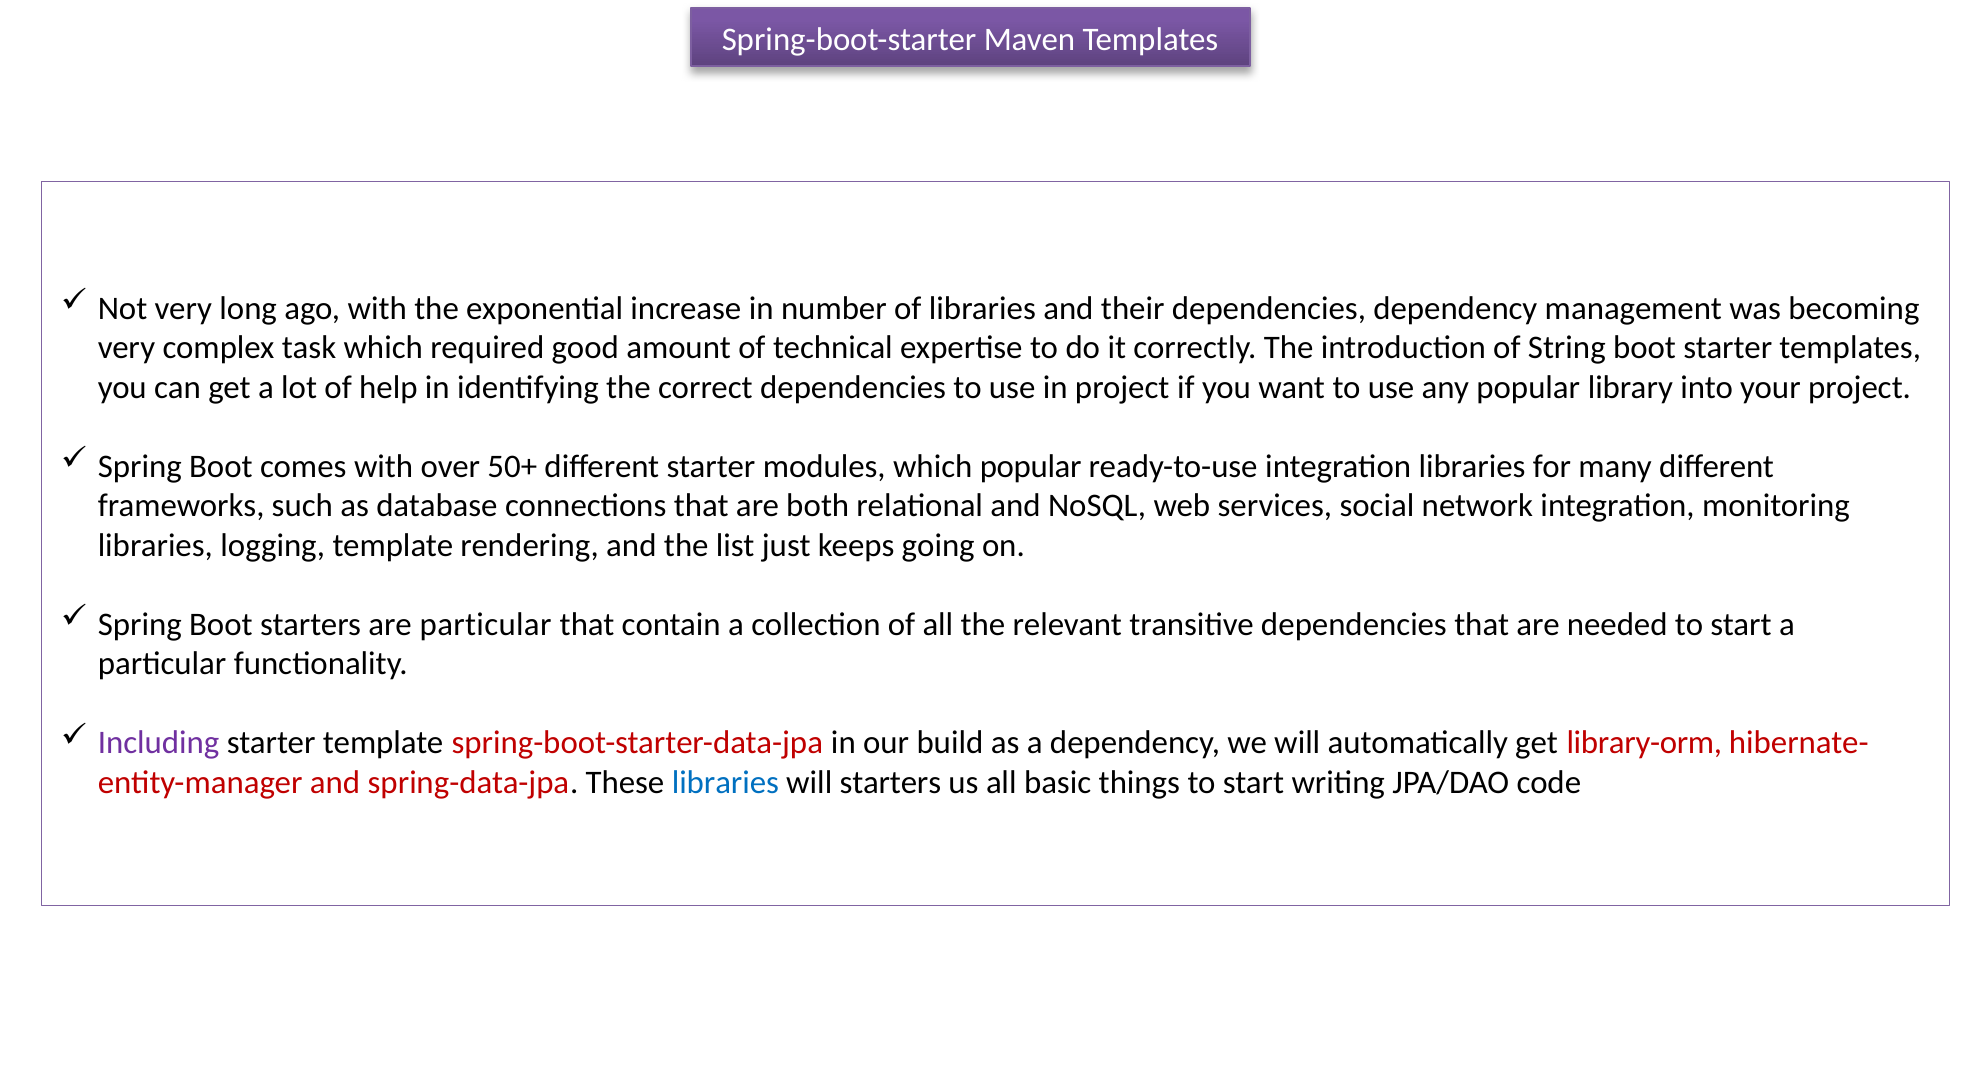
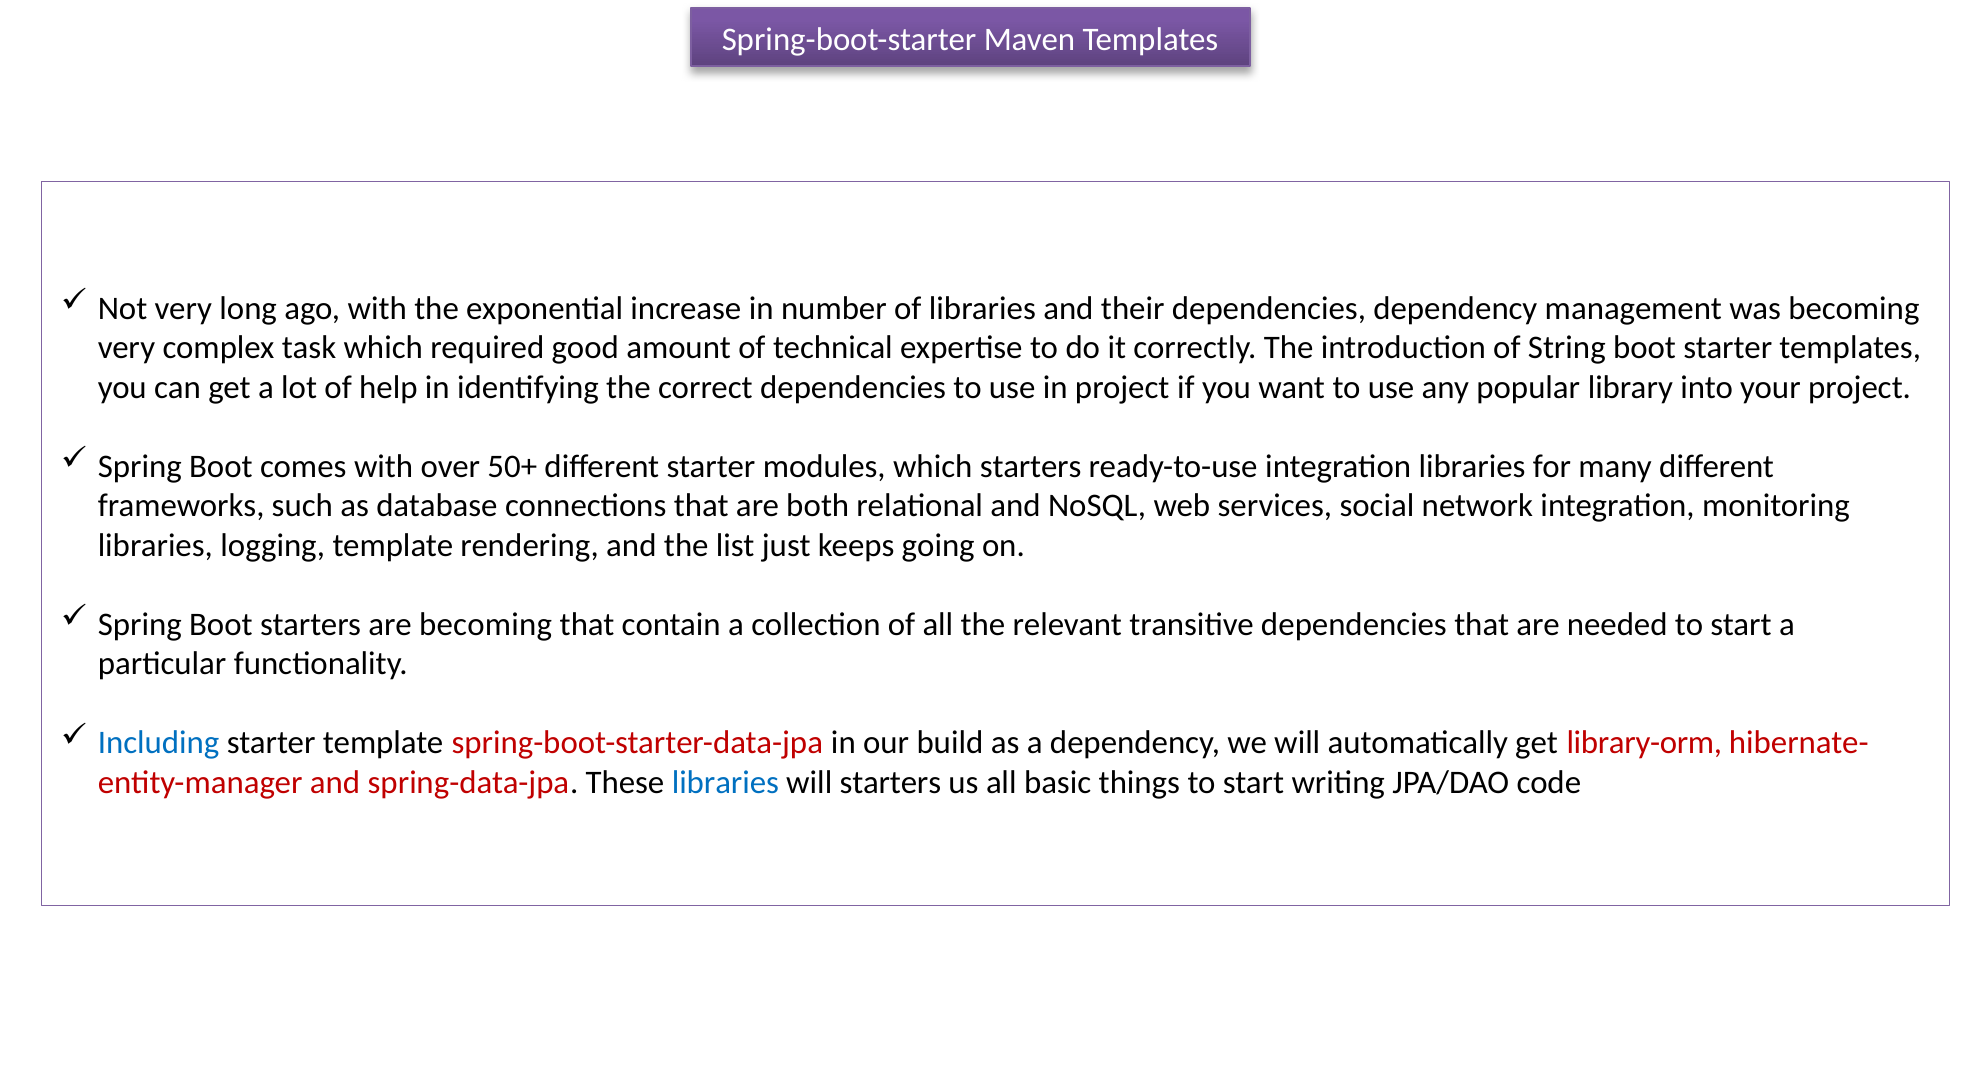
which popular: popular -> starters (1031, 466)
are particular: particular -> becoming (486, 624)
Including colour: purple -> blue (159, 742)
